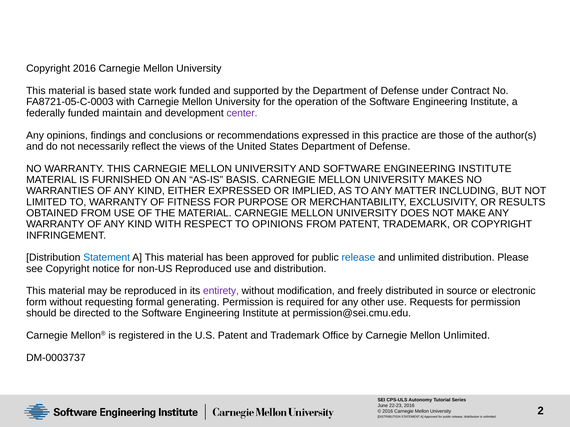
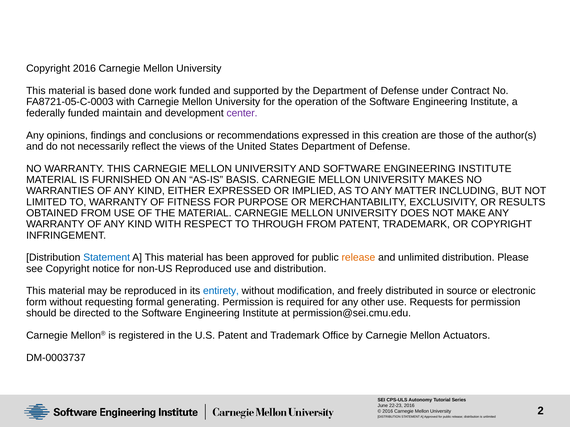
state: state -> done (140, 91)
practice: practice -> creation (400, 135)
TO OPINIONS: OPINIONS -> THROUGH (278, 224)
release colour: blue -> orange (358, 258)
entirety colour: purple -> blue (221, 291)
Mellon Unlimited: Unlimited -> Actuators (467, 336)
